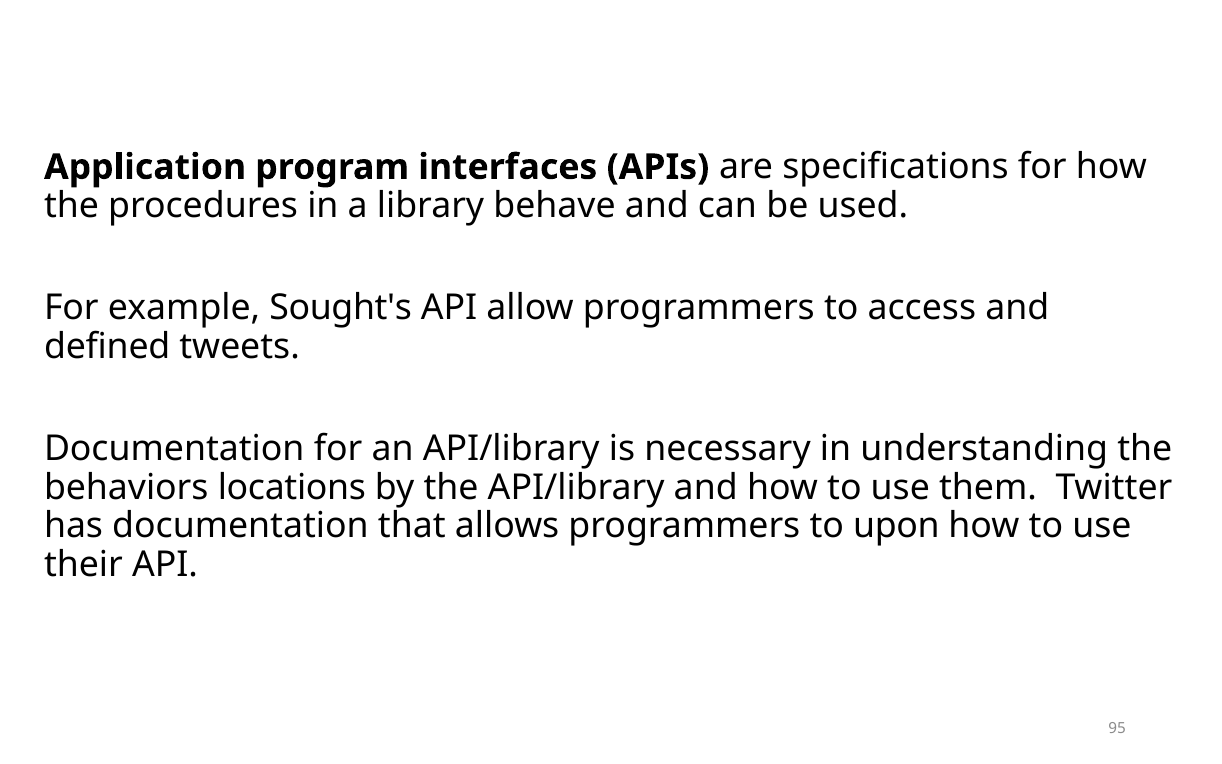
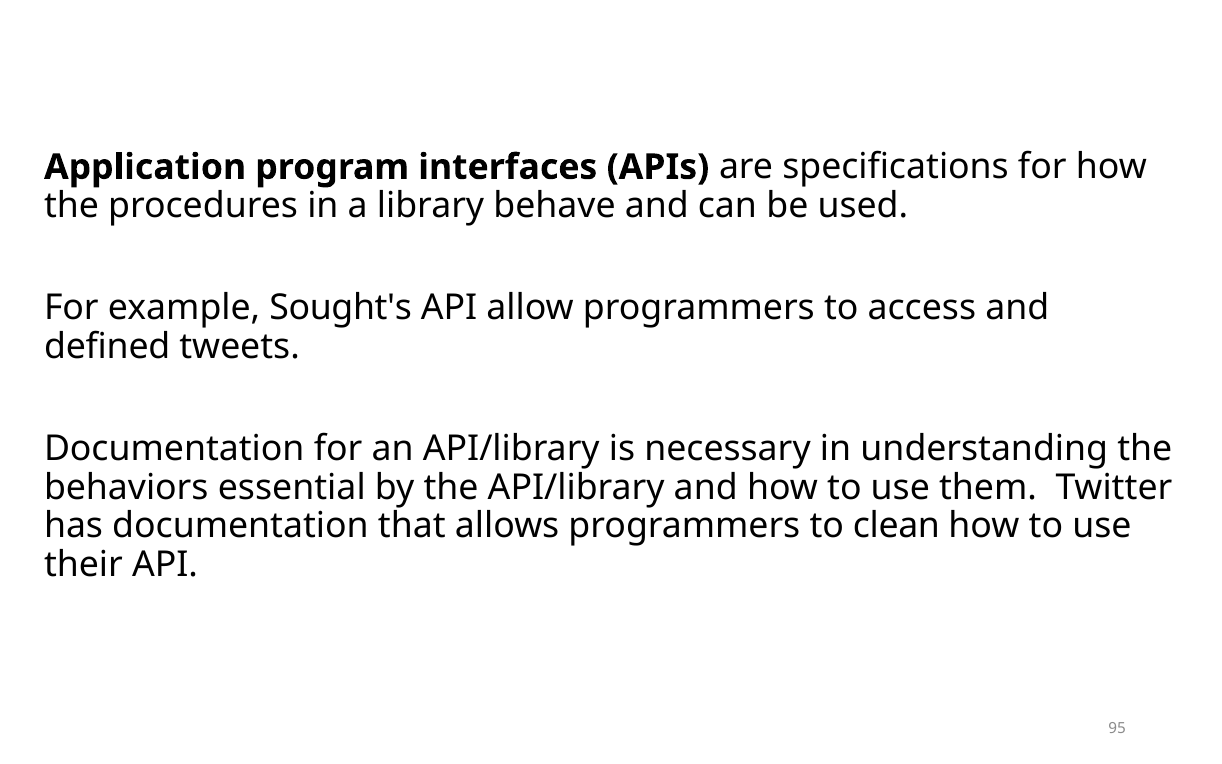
locations: locations -> essential (292, 487)
upon: upon -> clean (896, 526)
